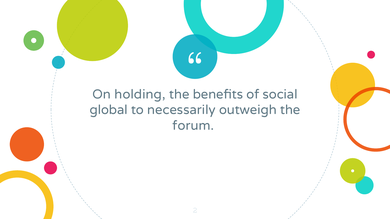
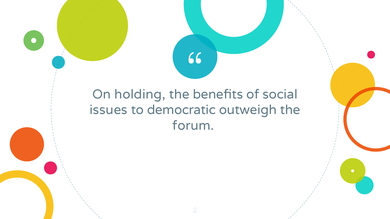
global: global -> issues (109, 110)
necessarily: necessarily -> democratic (181, 110)
